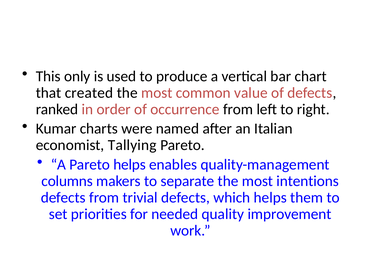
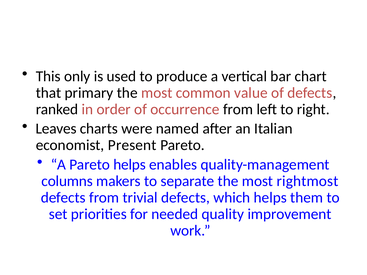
created: created -> primary (89, 93)
Kumar: Kumar -> Leaves (56, 129)
Tallying: Tallying -> Present (132, 145)
intentions: intentions -> rightmost (308, 181)
